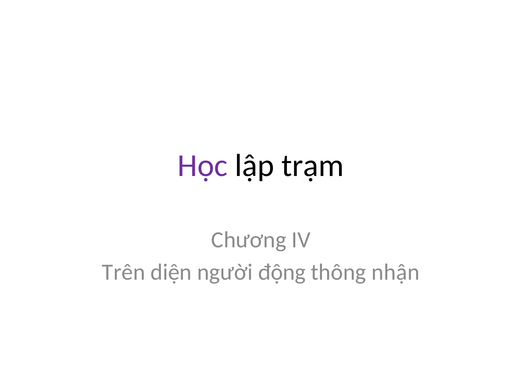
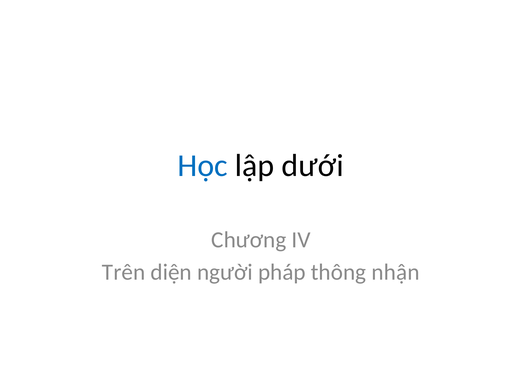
Học colour: purple -> blue (203, 166)
trạm: trạm -> dưới (313, 166)
động: động -> pháp (282, 272)
